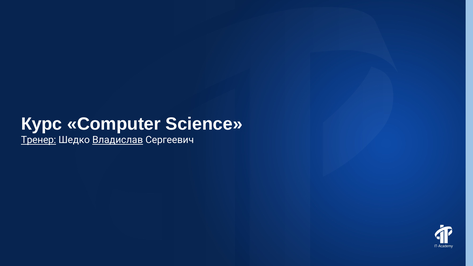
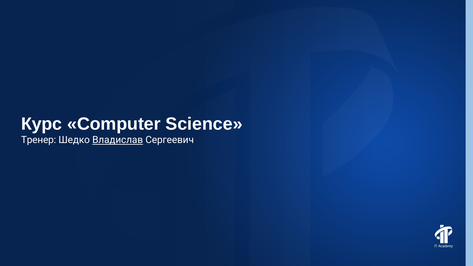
Тренер underline: present -> none (39, 140)
